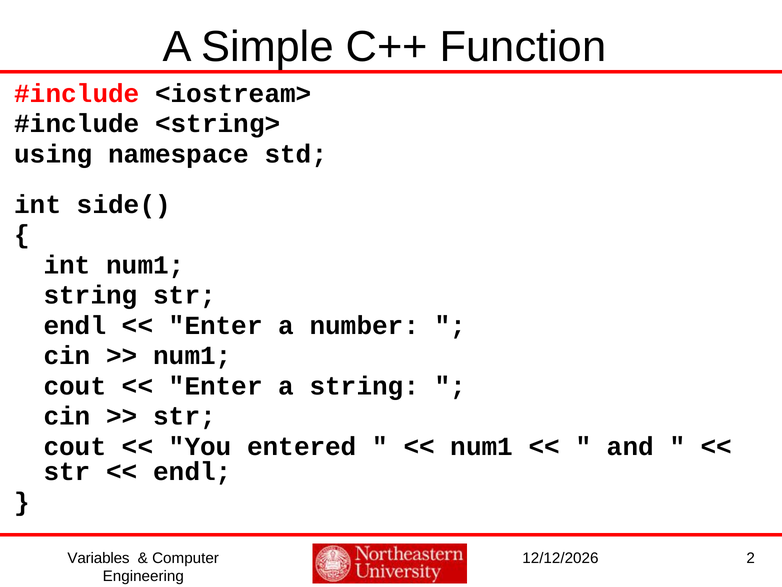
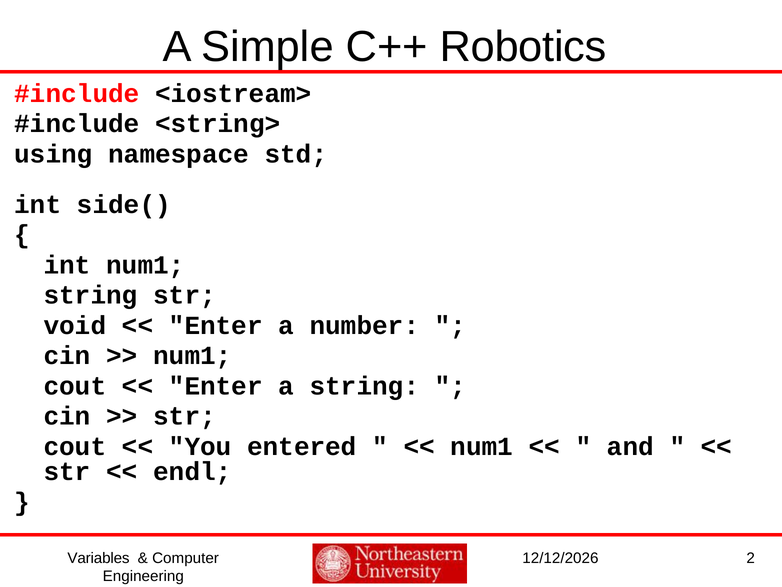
Function: Function -> Robotics (523, 47)
endl: endl -> void (75, 325)
